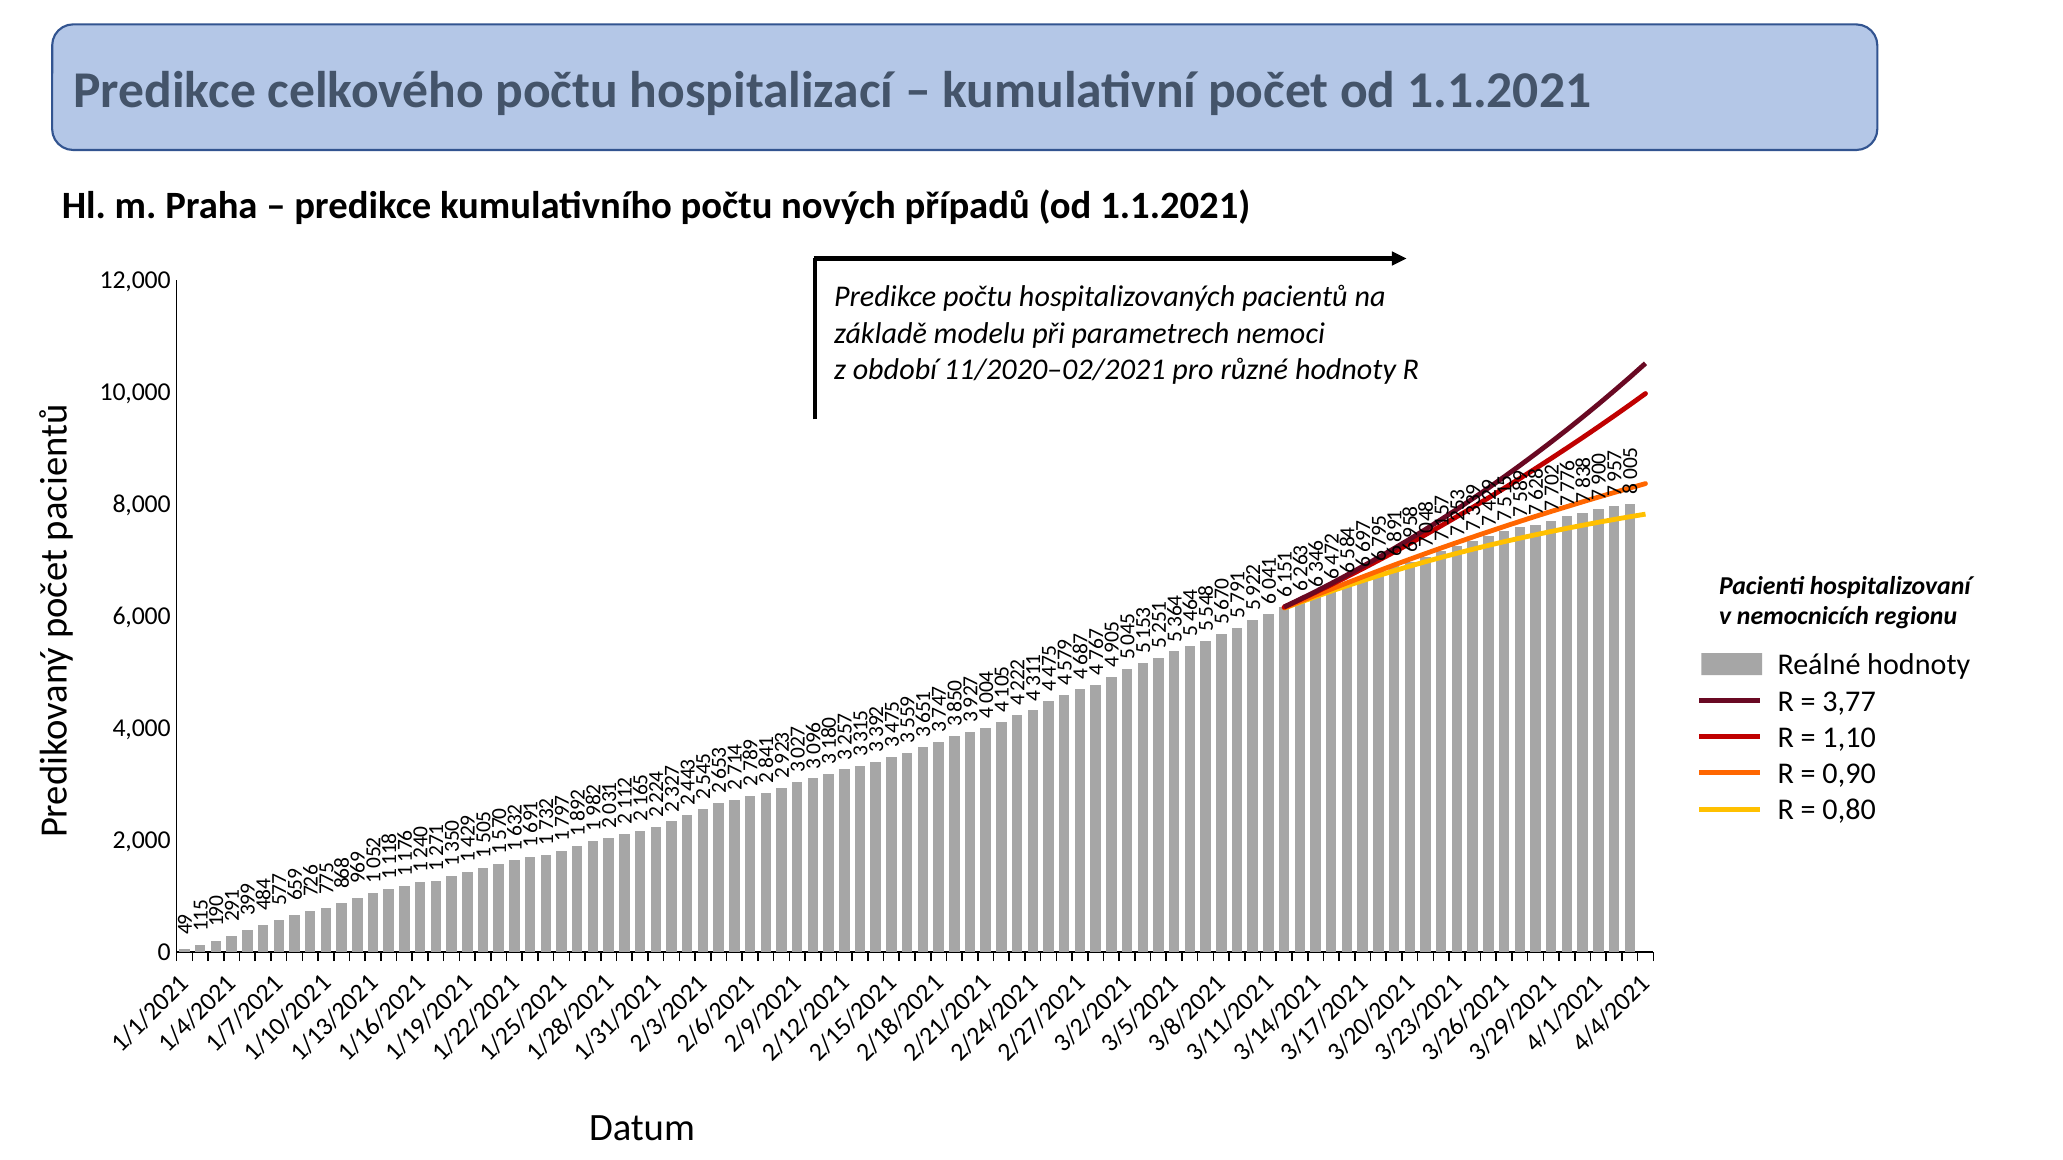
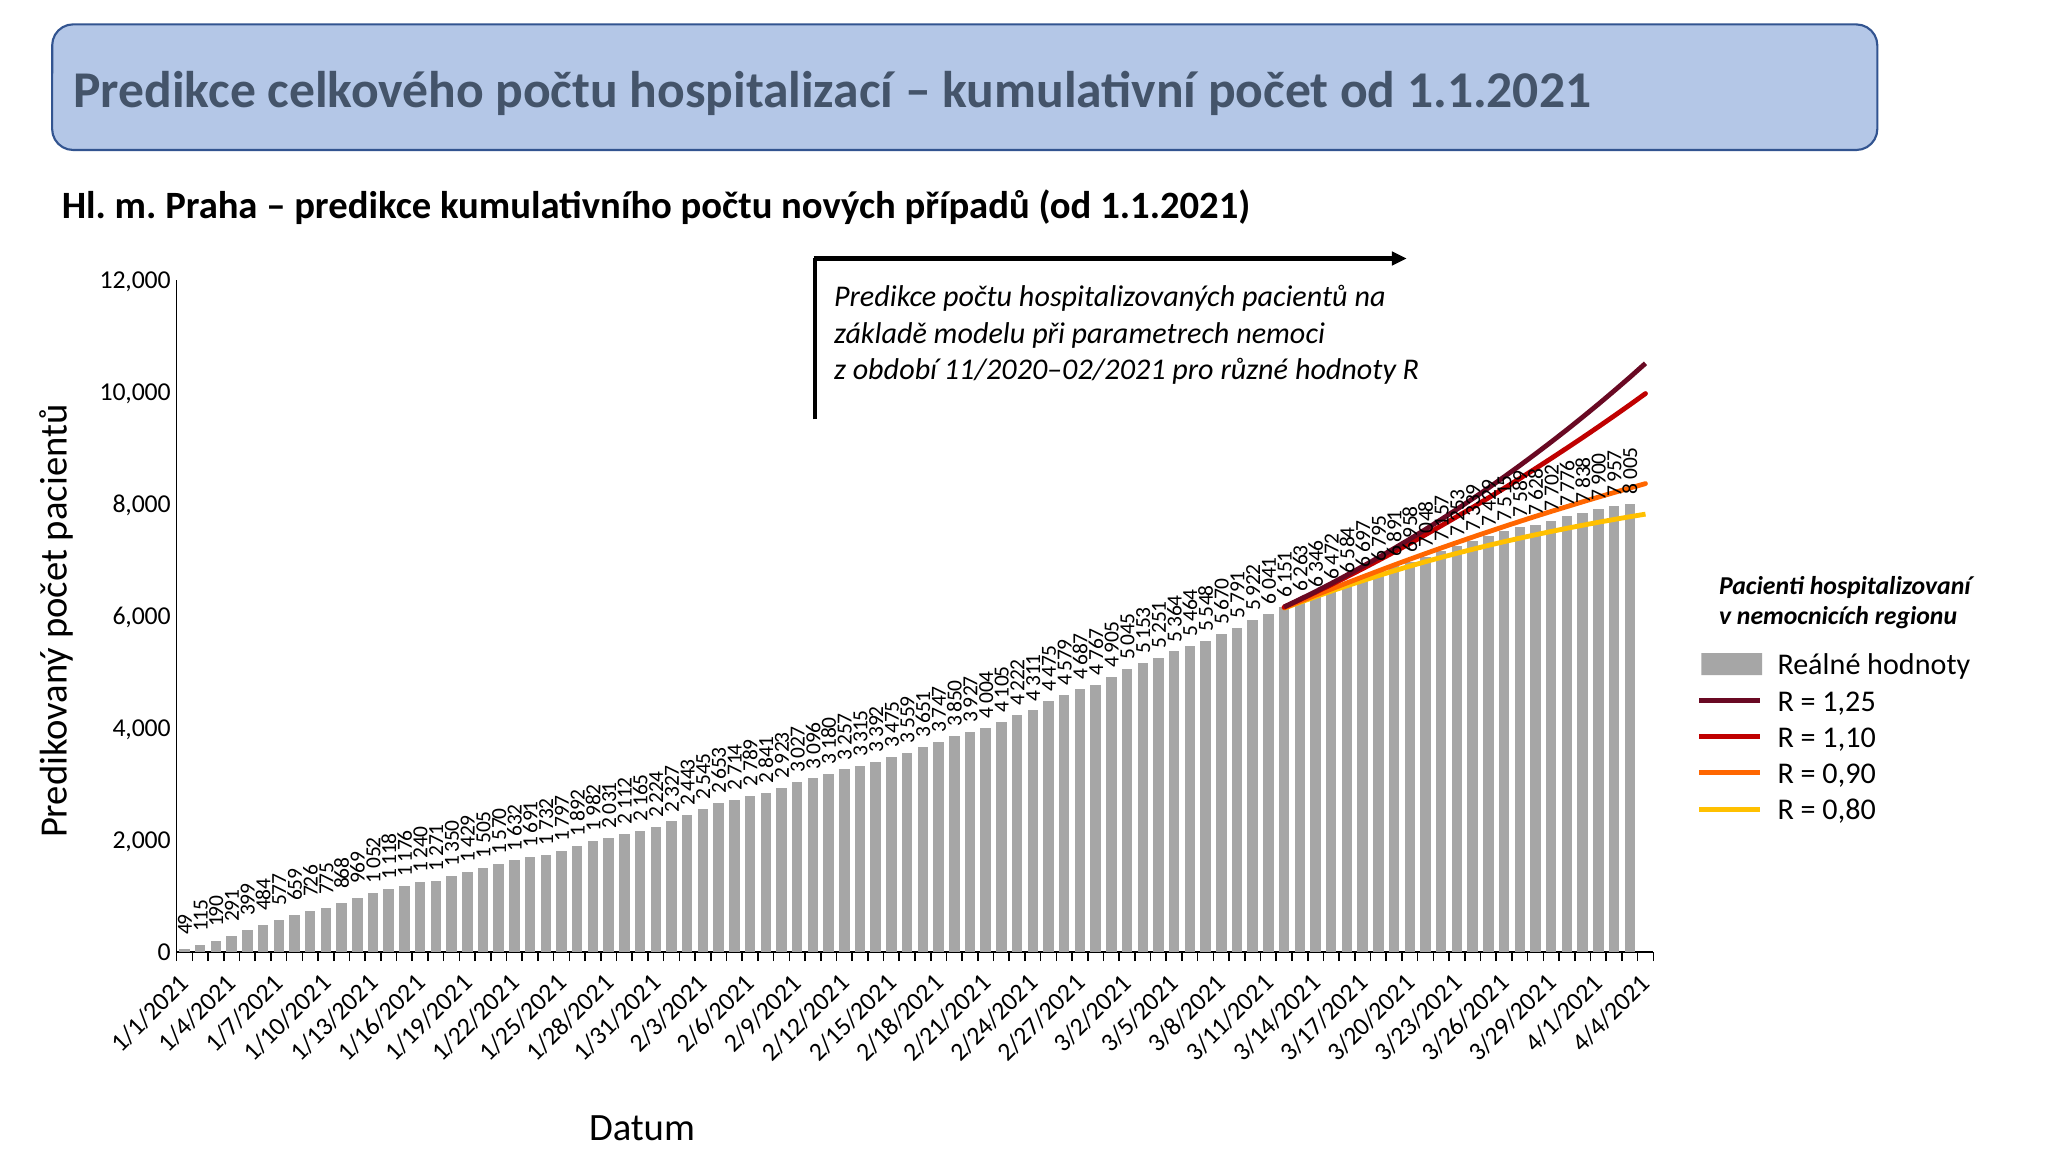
3,77: 3,77 -> 1,25 (1849, 701)
